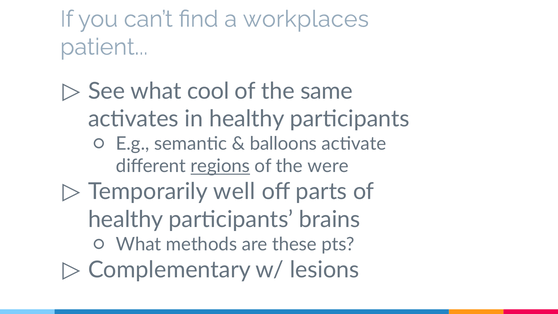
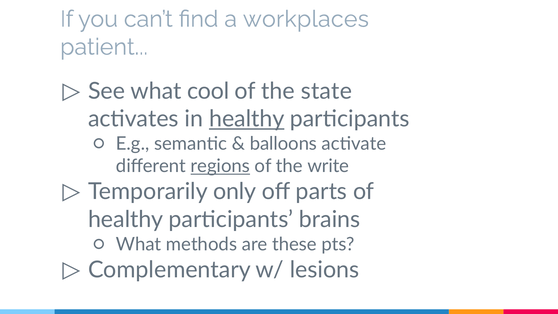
same: same -> state (326, 91)
healthy underline: none -> present (247, 119)
were: were -> write (328, 166)
well: well -> only (235, 191)
